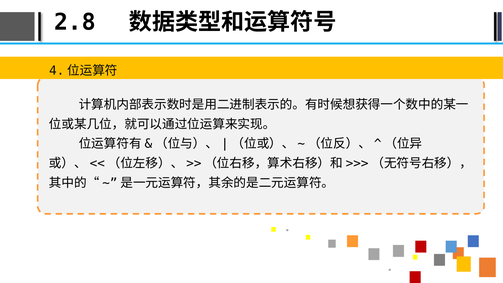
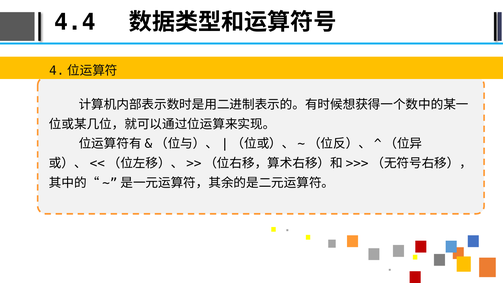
2.8: 2.8 -> 4.4 (75, 22)
